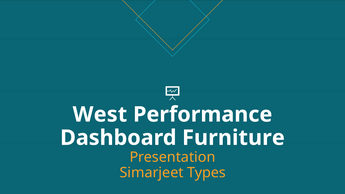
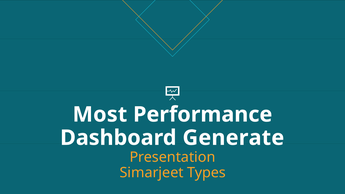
West: West -> Most (100, 115)
Furniture: Furniture -> Generate (233, 138)
